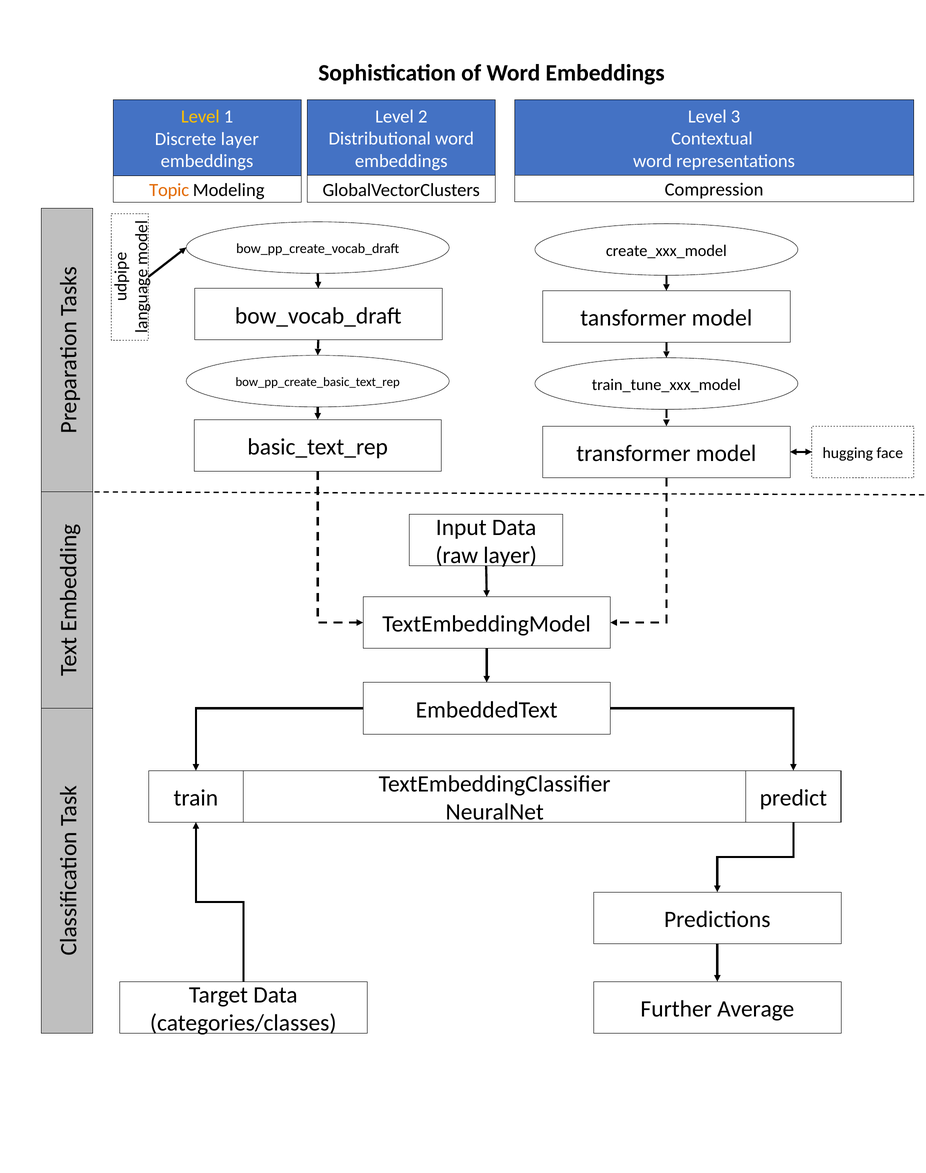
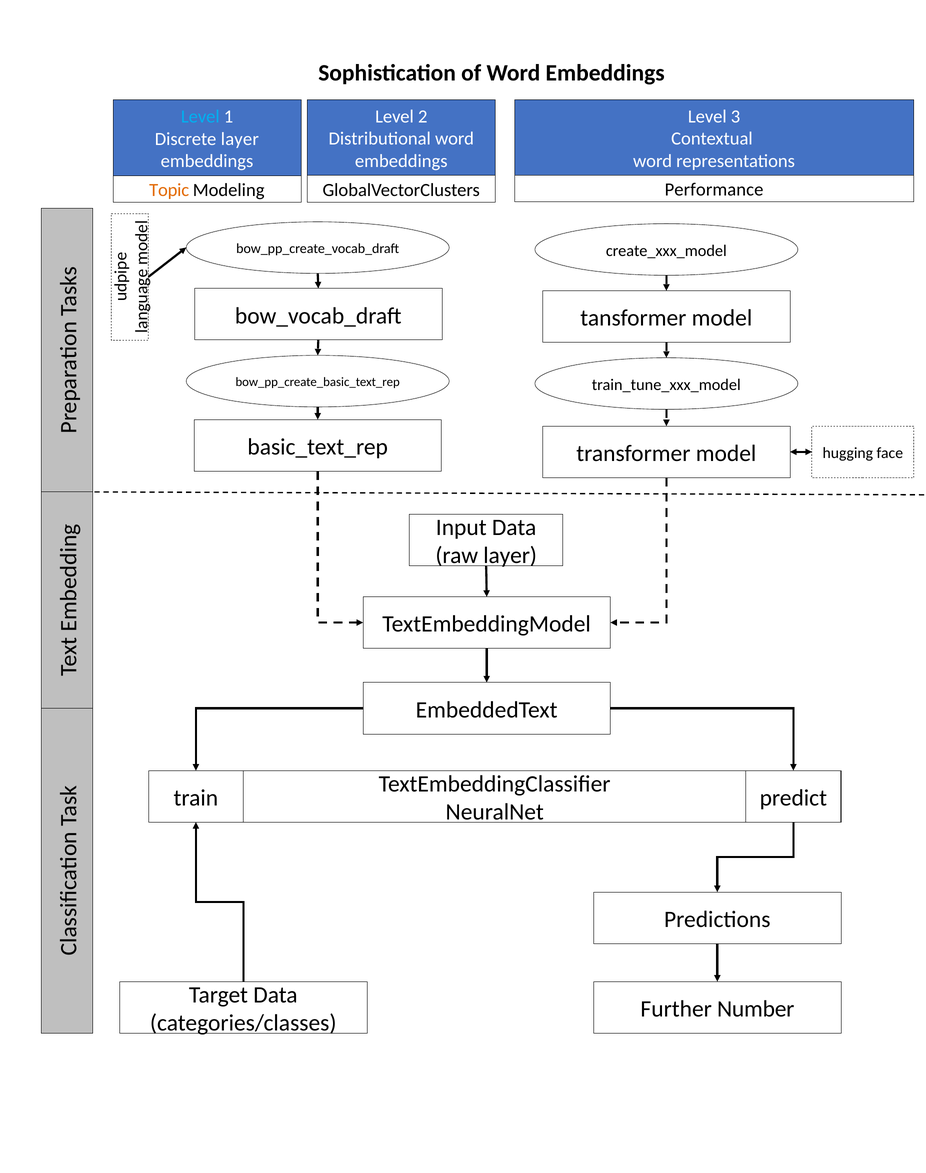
Level colour: yellow -> light blue (200, 117)
Compression: Compression -> Performance (714, 190)
Average: Average -> Number (756, 1009)
